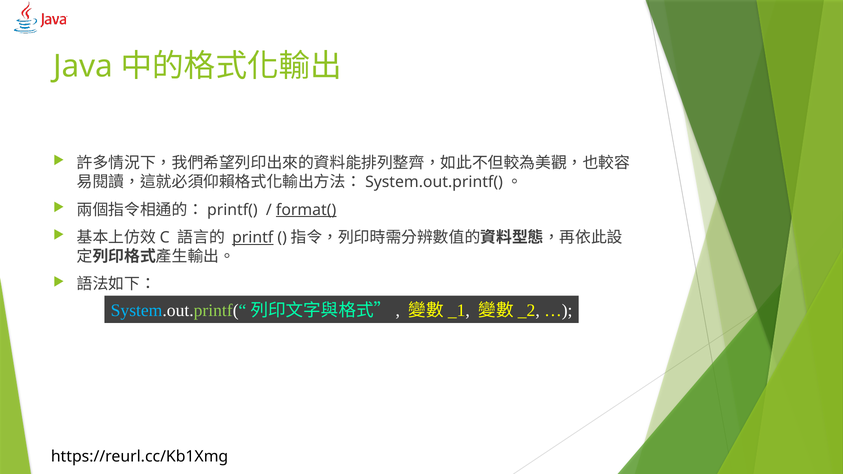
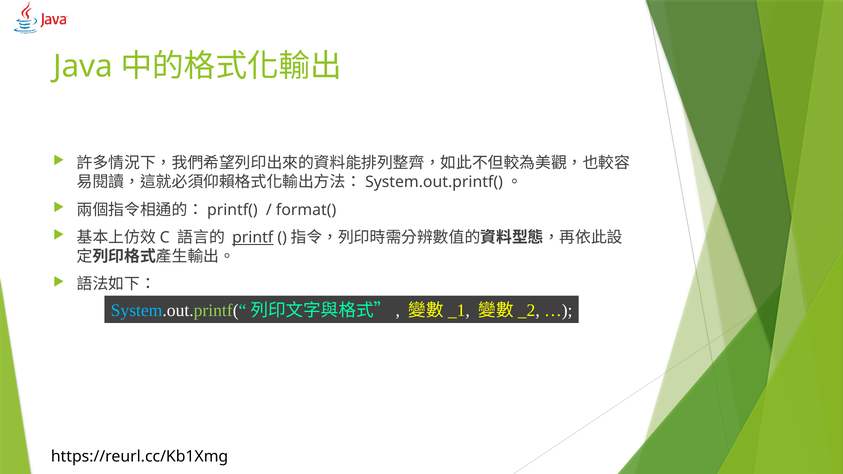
format( underline: present -> none (306, 210)
